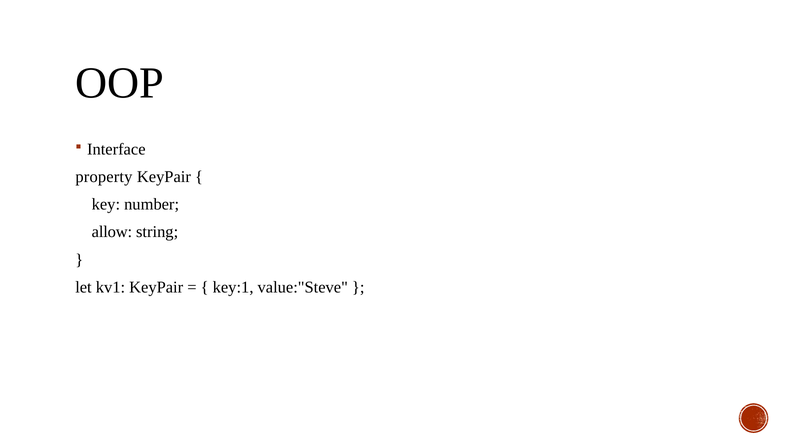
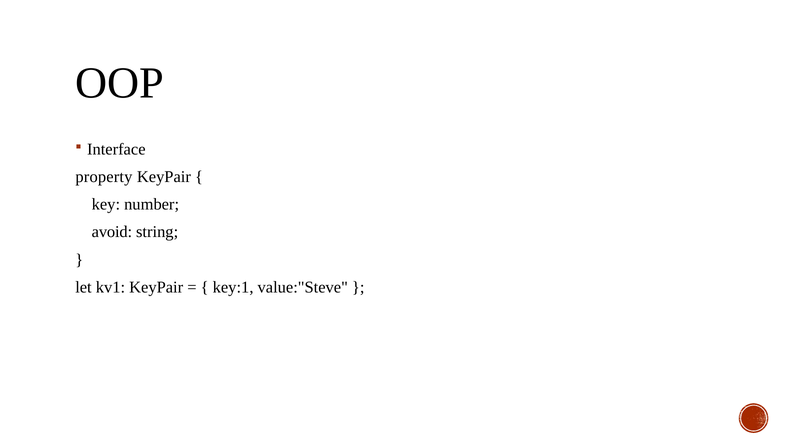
allow: allow -> avoid (112, 232)
